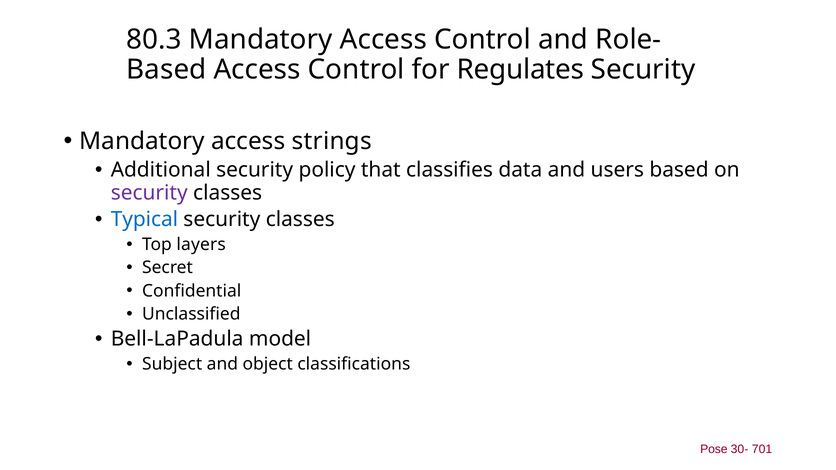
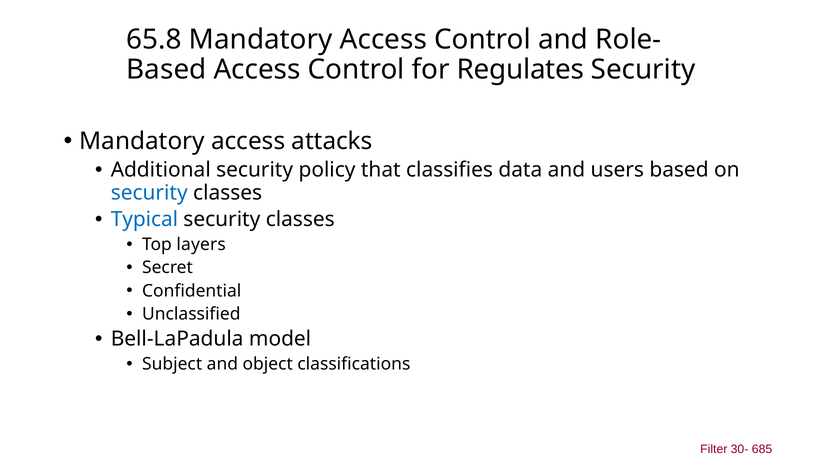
80.3: 80.3 -> 65.8 (154, 40)
strings: strings -> attacks (332, 141)
security colour: purple -> blue (149, 193)
Pose: Pose -> Filter (714, 449)
701: 701 -> 685 (762, 449)
